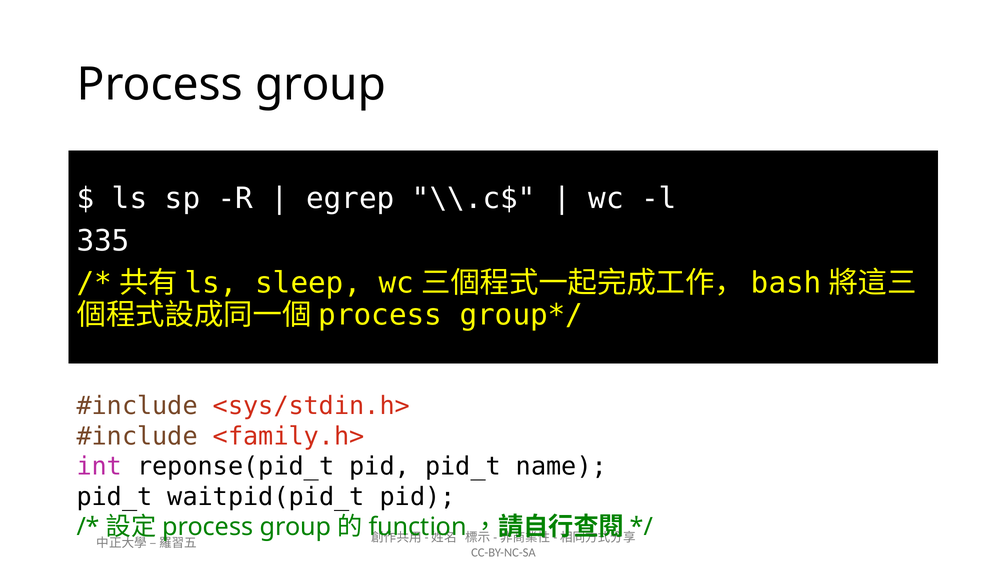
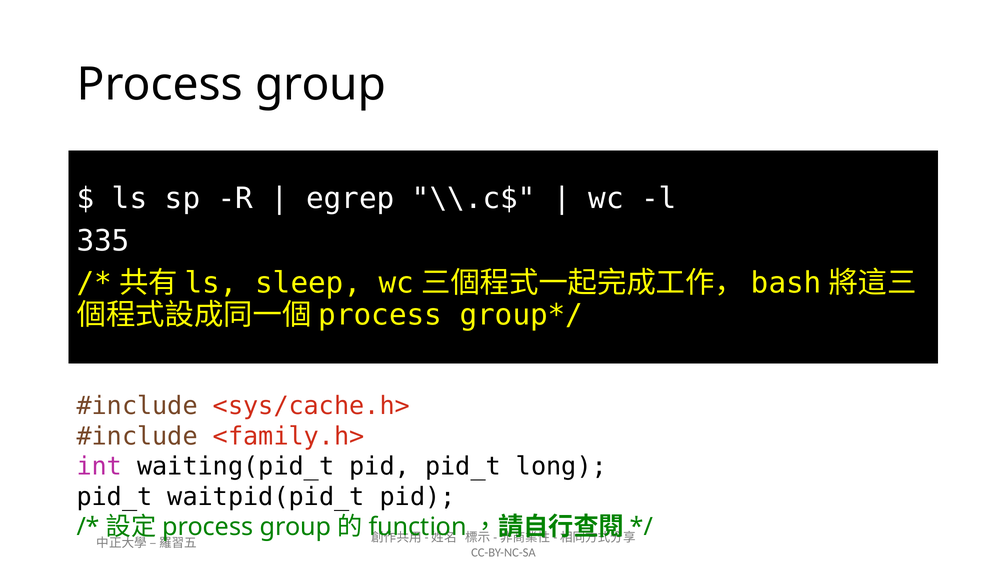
<sys/stdin.h>: <sys/stdin.h> -> <sys/cache.h> (311, 406)
reponse(pid_t: reponse(pid_t -> waiting(pid_t (236, 466)
name: name -> long (561, 466)
